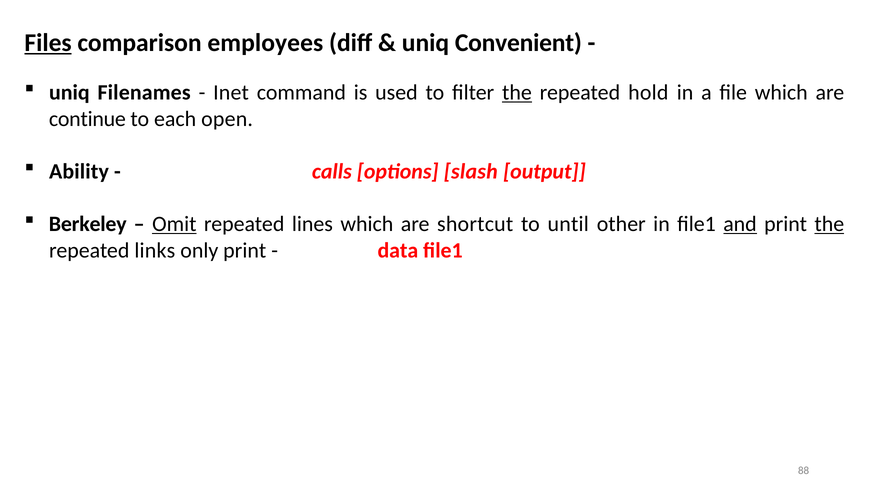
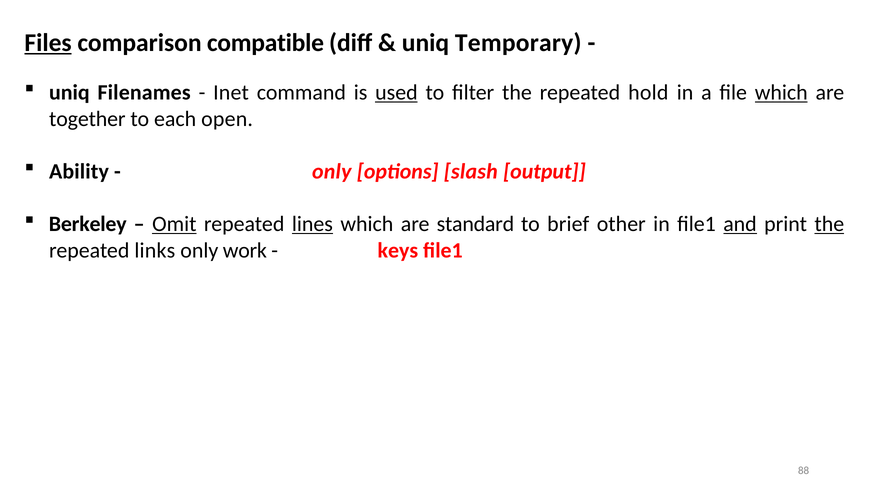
employees: employees -> compatible (265, 43)
Convenient: Convenient -> Temporary (518, 43)
used underline: none -> present (396, 93)
the underline: present -> none (517, 93)
which underline: none -> present (781, 93)
continue: continue -> together (87, 119)
calls: calls -> only (332, 171)
lines underline: none -> present (312, 224)
shortcut: shortcut -> standard (475, 224)
until: until -> brief (568, 224)
only print: print -> work (245, 250)
data: data -> keys (398, 250)
